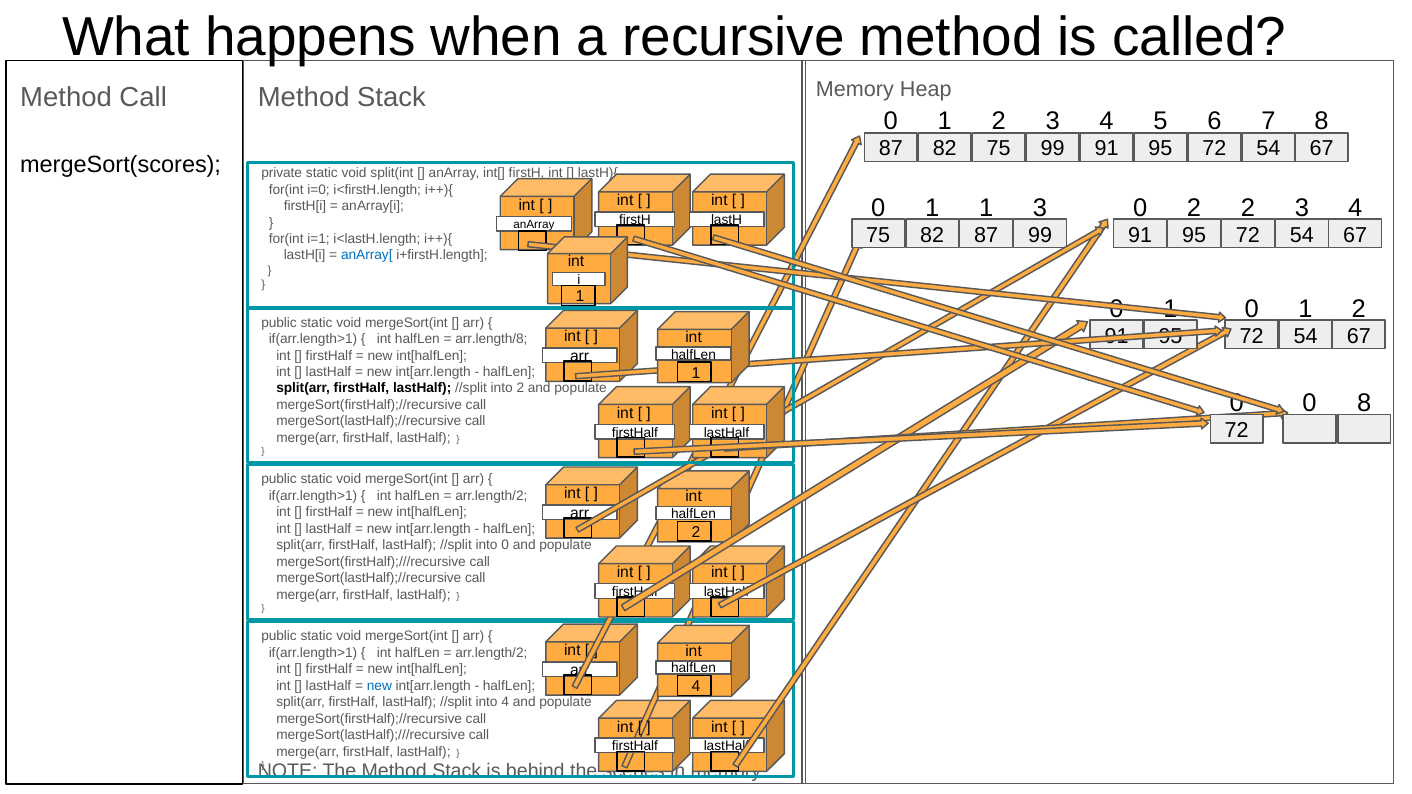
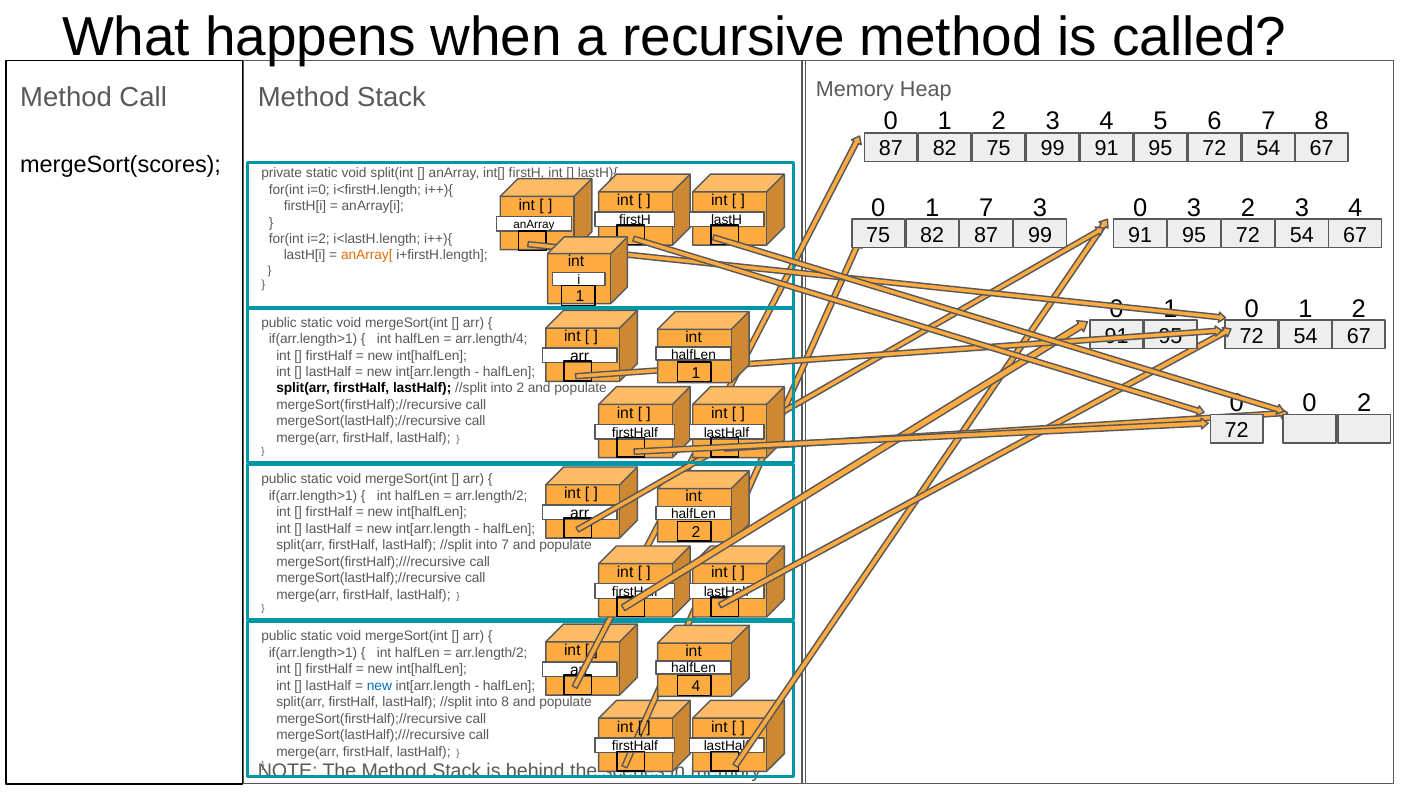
1 1: 1 -> 7 (986, 208)
0 2: 2 -> 3 (1194, 208)
i=1: i=1 -> i=2 (319, 239)
anArray[ colour: blue -> orange (367, 255)
arr.length/8: arr.length/8 -> arr.length/4 (491, 339)
0 8: 8 -> 2 (1364, 403)
into 0: 0 -> 7 (505, 545)
into 4: 4 -> 8 (505, 702)
